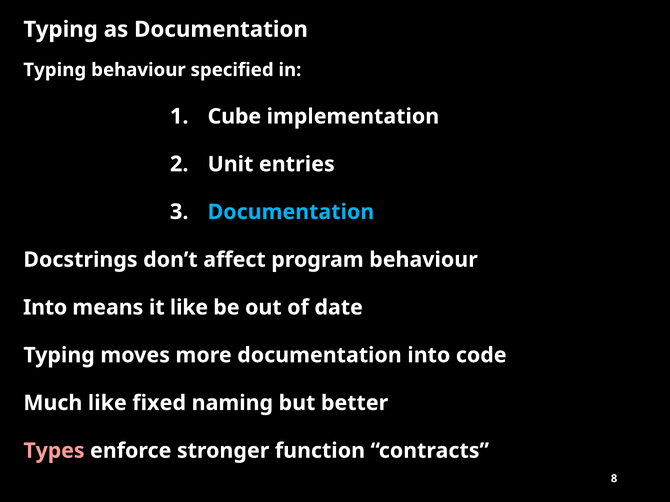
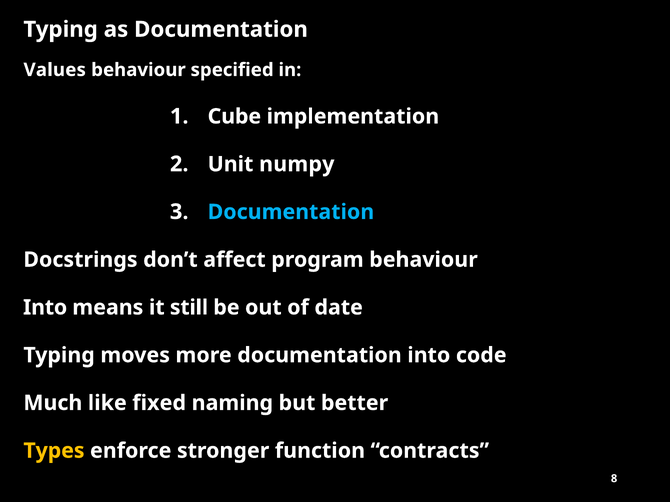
Typing: Typing -> Values (55, 70)
entries: entries -> numpy (297, 164)
it like: like -> still (189, 308)
Types colour: pink -> yellow (54, 451)
